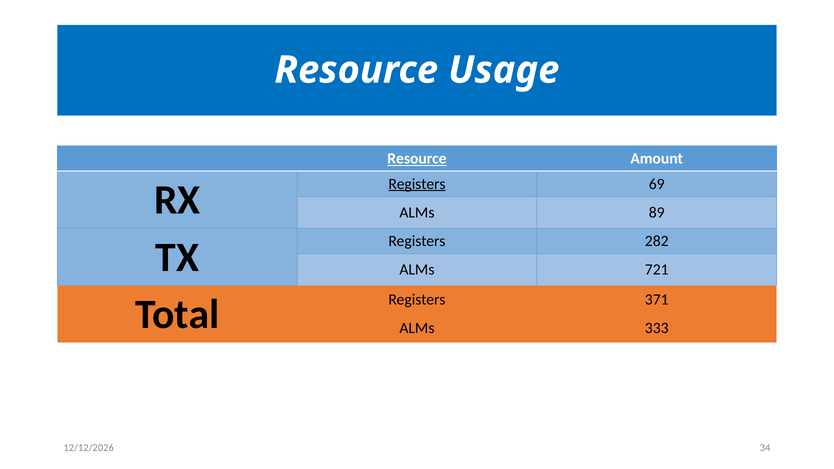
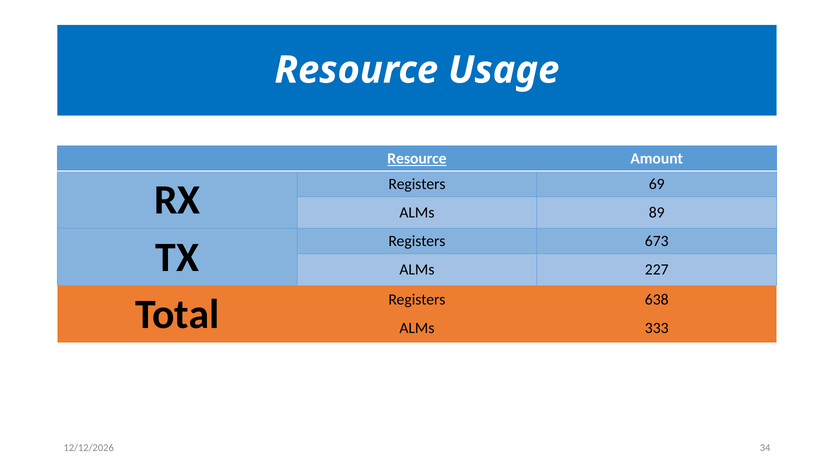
Registers underline: present -> none (417, 184)
282: 282 -> 673 (657, 241)
721: 721 -> 227 (657, 270)
371: 371 -> 638 (657, 300)
